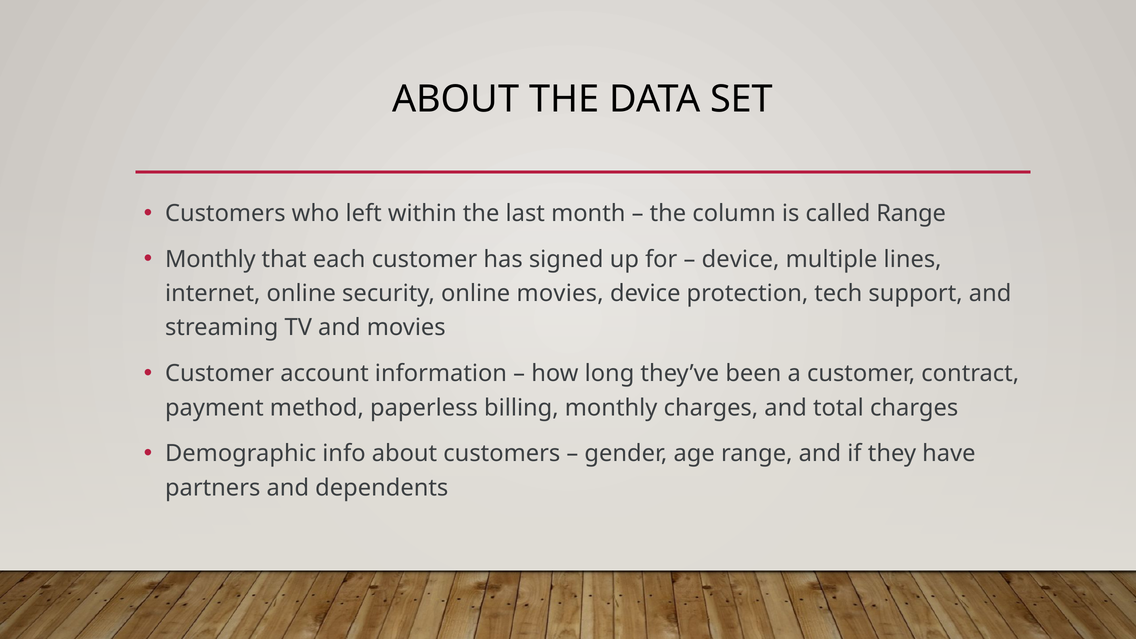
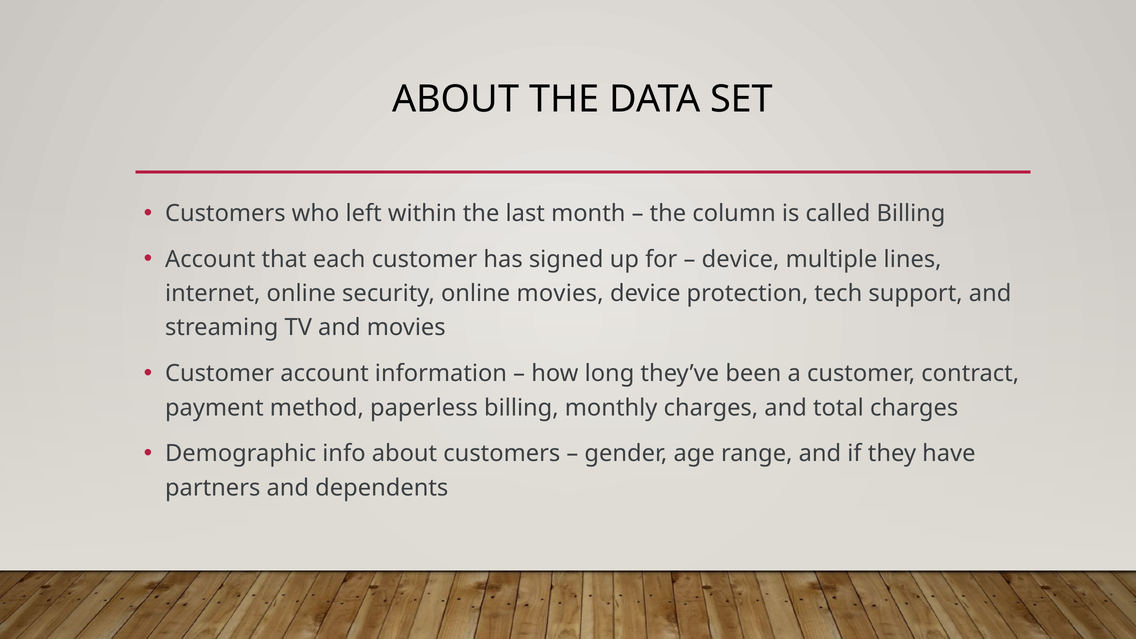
called Range: Range -> Billing (911, 214)
Monthly: Monthly -> Account (210, 260)
